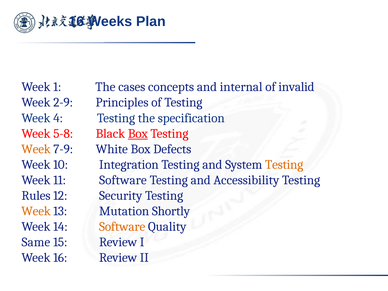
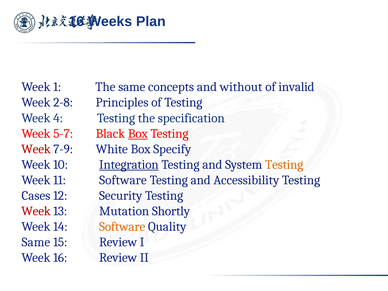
The cases: cases -> same (132, 87)
internal: internal -> without (241, 87)
2-9: 2-9 -> 2-8 (63, 102)
5-8: 5-8 -> 5-7 (63, 134)
Week colour: orange -> red (36, 149)
Defects: Defects -> Specify (172, 149)
Integration underline: none -> present (129, 165)
Rules: Rules -> Cases (36, 196)
Week colour: orange -> red (36, 211)
